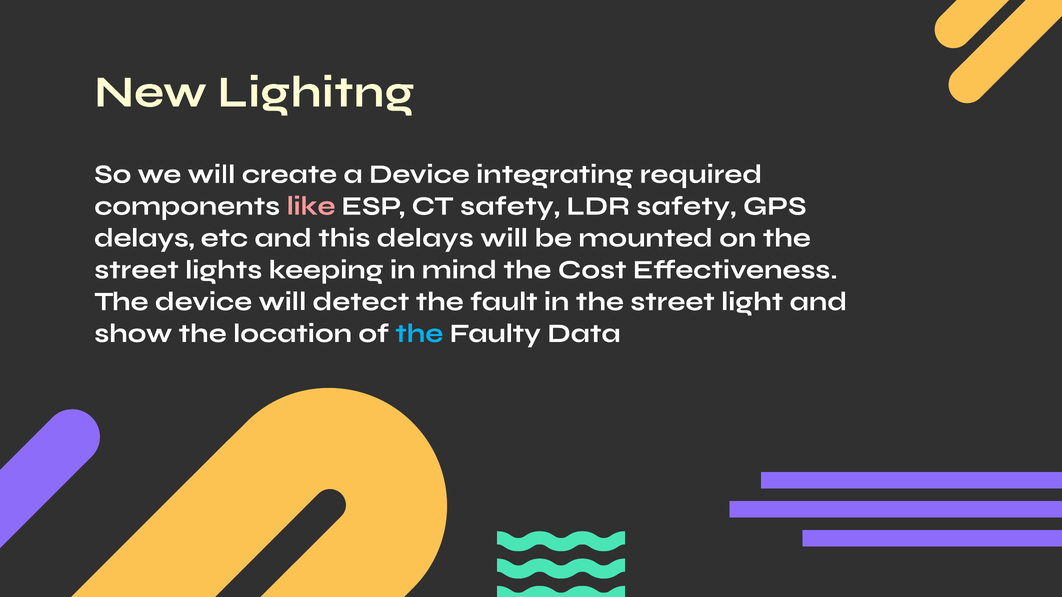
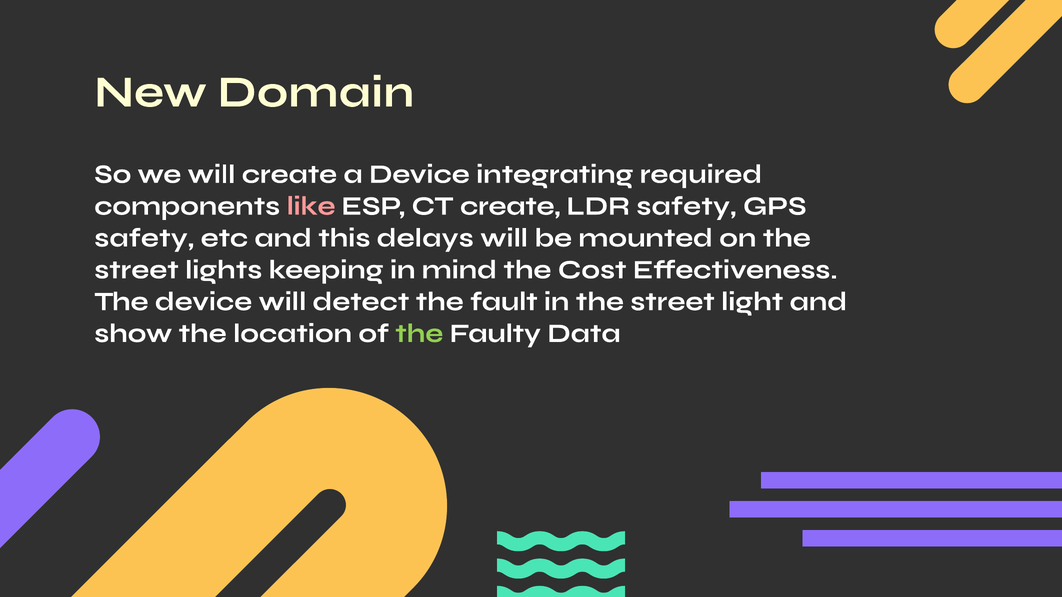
Lighitng: Lighitng -> Domain (316, 92)
CT safety: safety -> create (510, 206)
delays: delays -> safety (144, 238)
the colour: light blue -> light green (419, 333)
